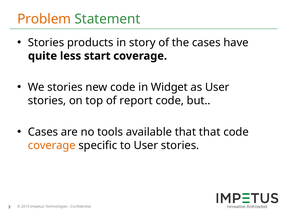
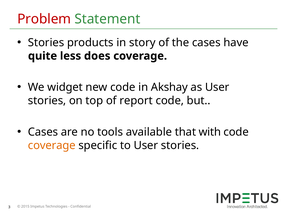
Problem colour: orange -> red (44, 19)
start: start -> does (97, 56)
We stories: stories -> widget (65, 87)
Widget: Widget -> Akshay (169, 87)
that that: that -> with (210, 132)
